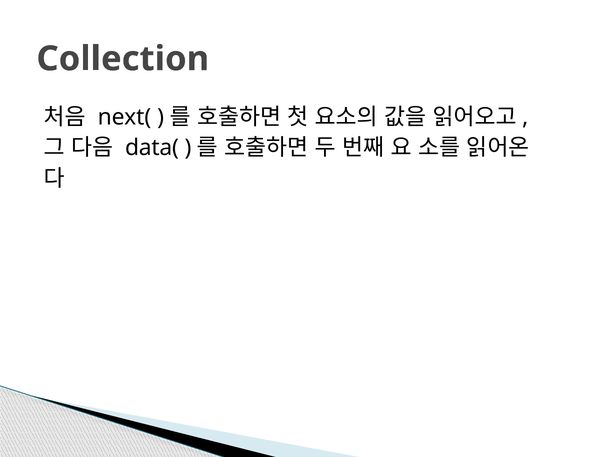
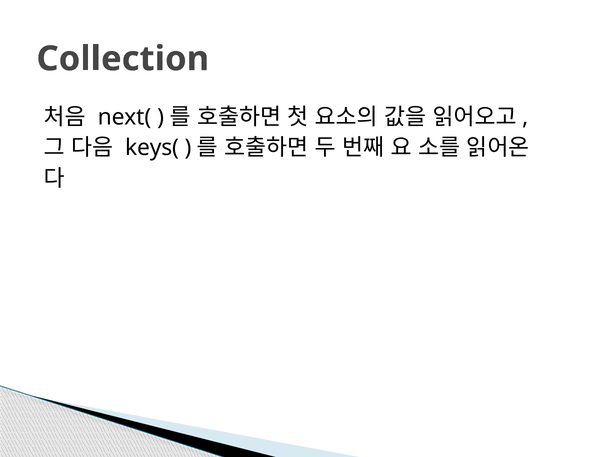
data(: data( -> keys( (152, 148)
